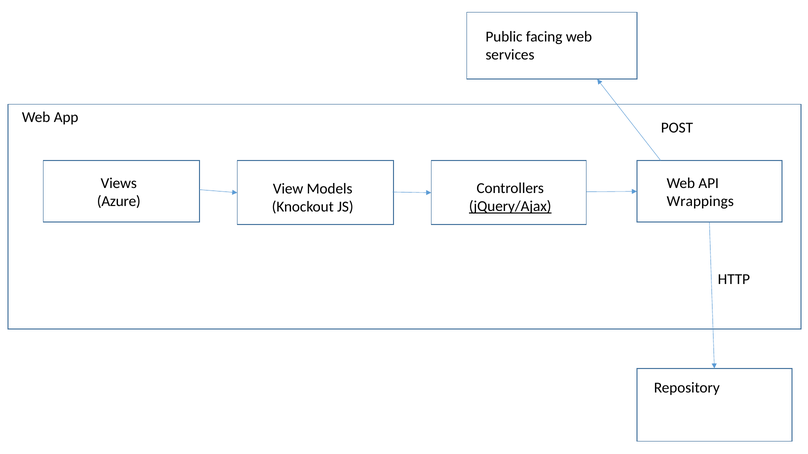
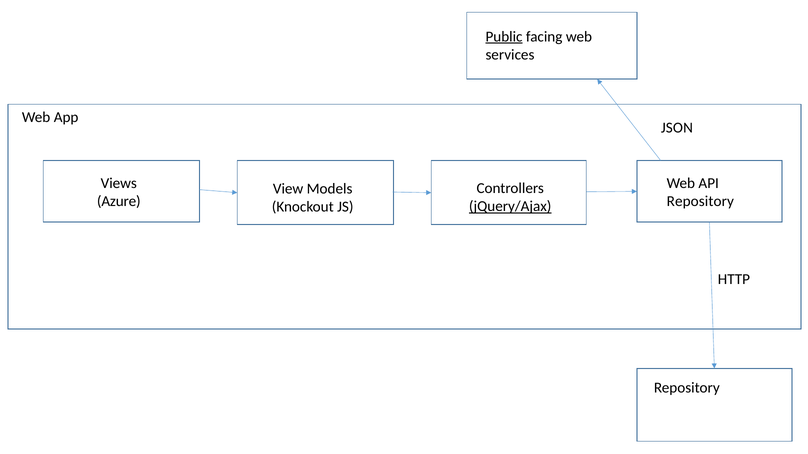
Public underline: none -> present (504, 37)
POST: POST -> JSON (677, 128)
Wrappings: Wrappings -> Repository (700, 201)
